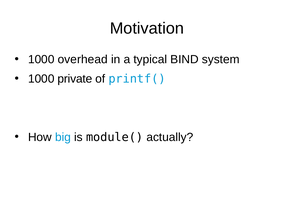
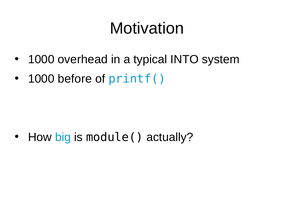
BIND: BIND -> INTO (185, 60)
private: private -> before (75, 79)
